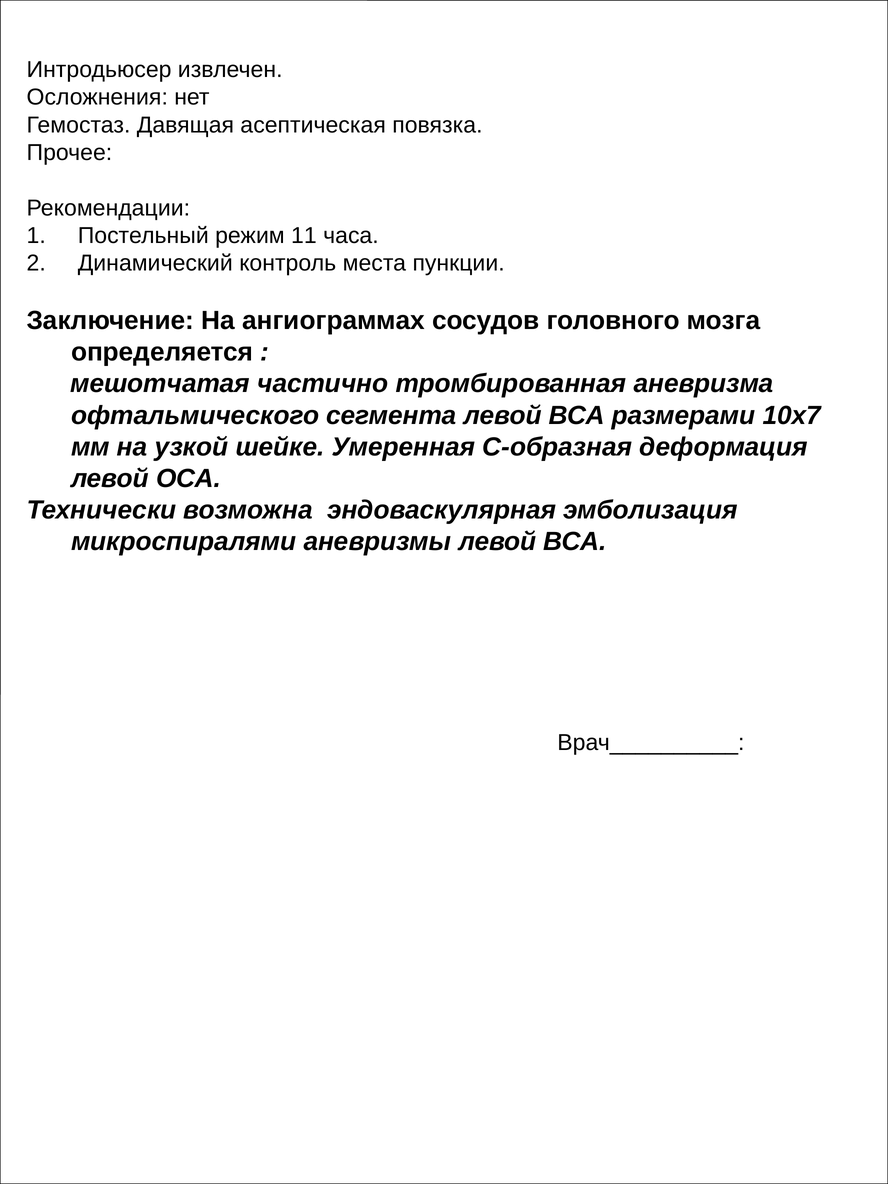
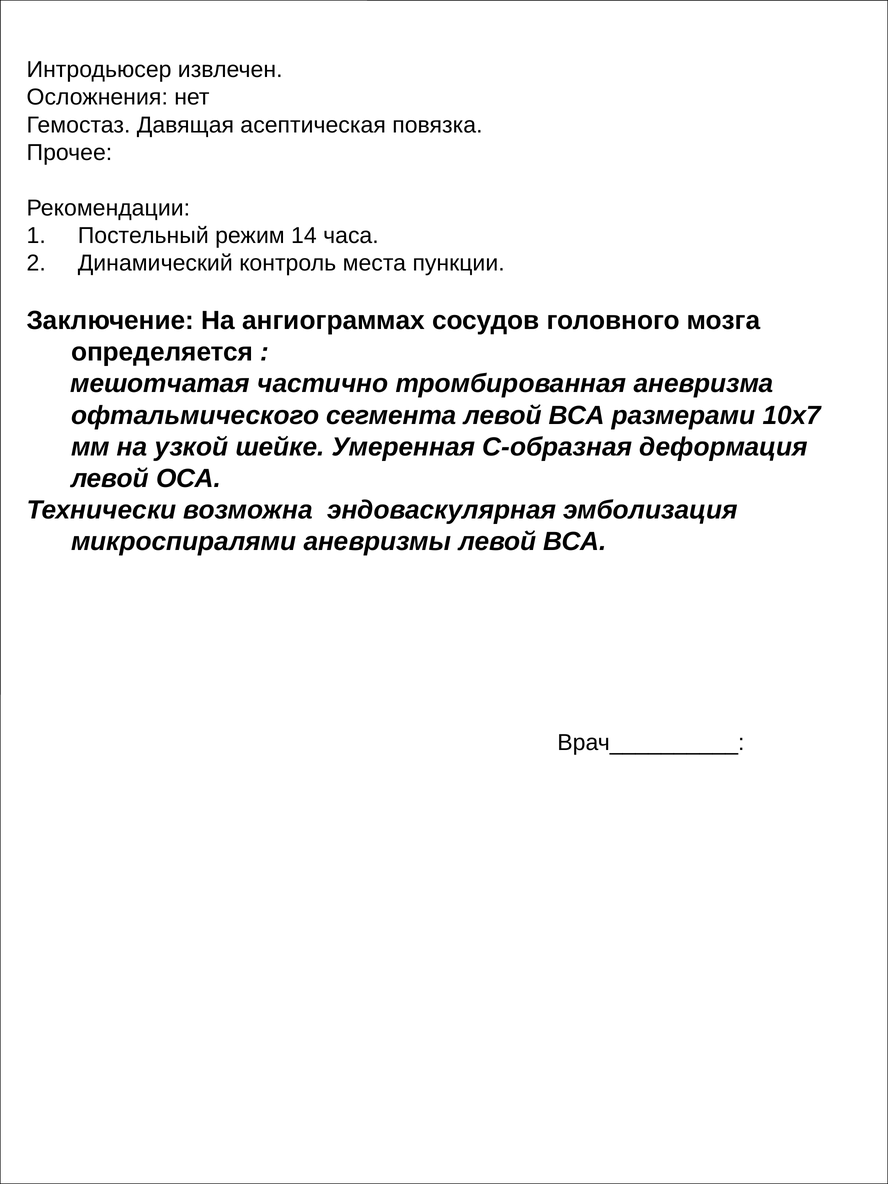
11: 11 -> 14 (304, 236)
